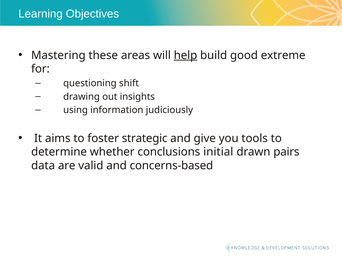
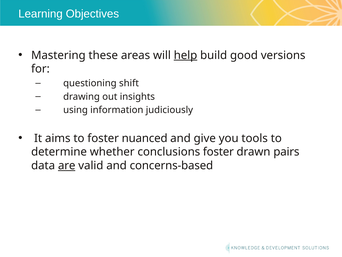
extreme: extreme -> versions (283, 55)
strategic: strategic -> nuanced (145, 138)
conclusions initial: initial -> foster (218, 152)
are underline: none -> present (67, 165)
